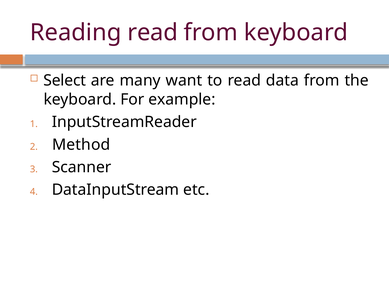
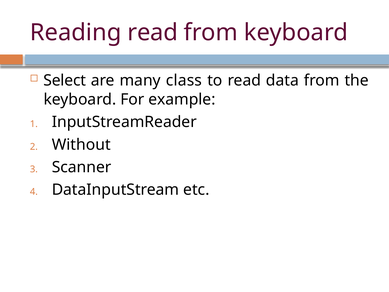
want: want -> class (184, 80)
Method: Method -> Without (81, 144)
